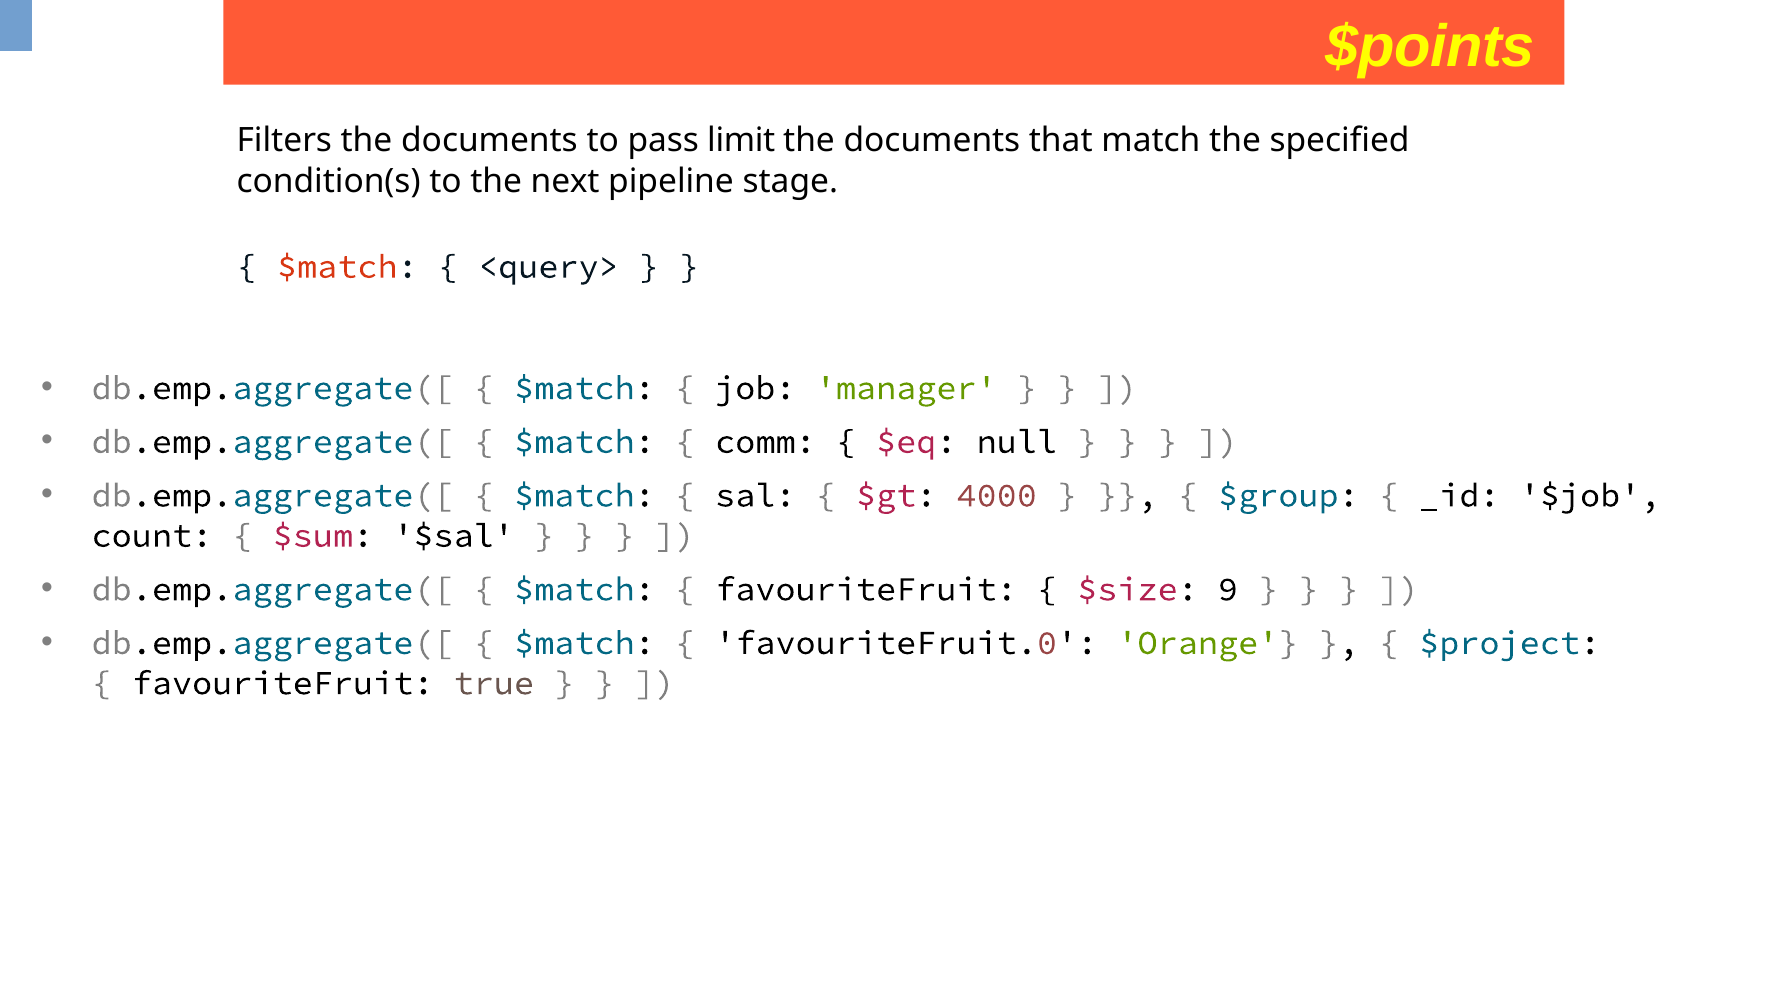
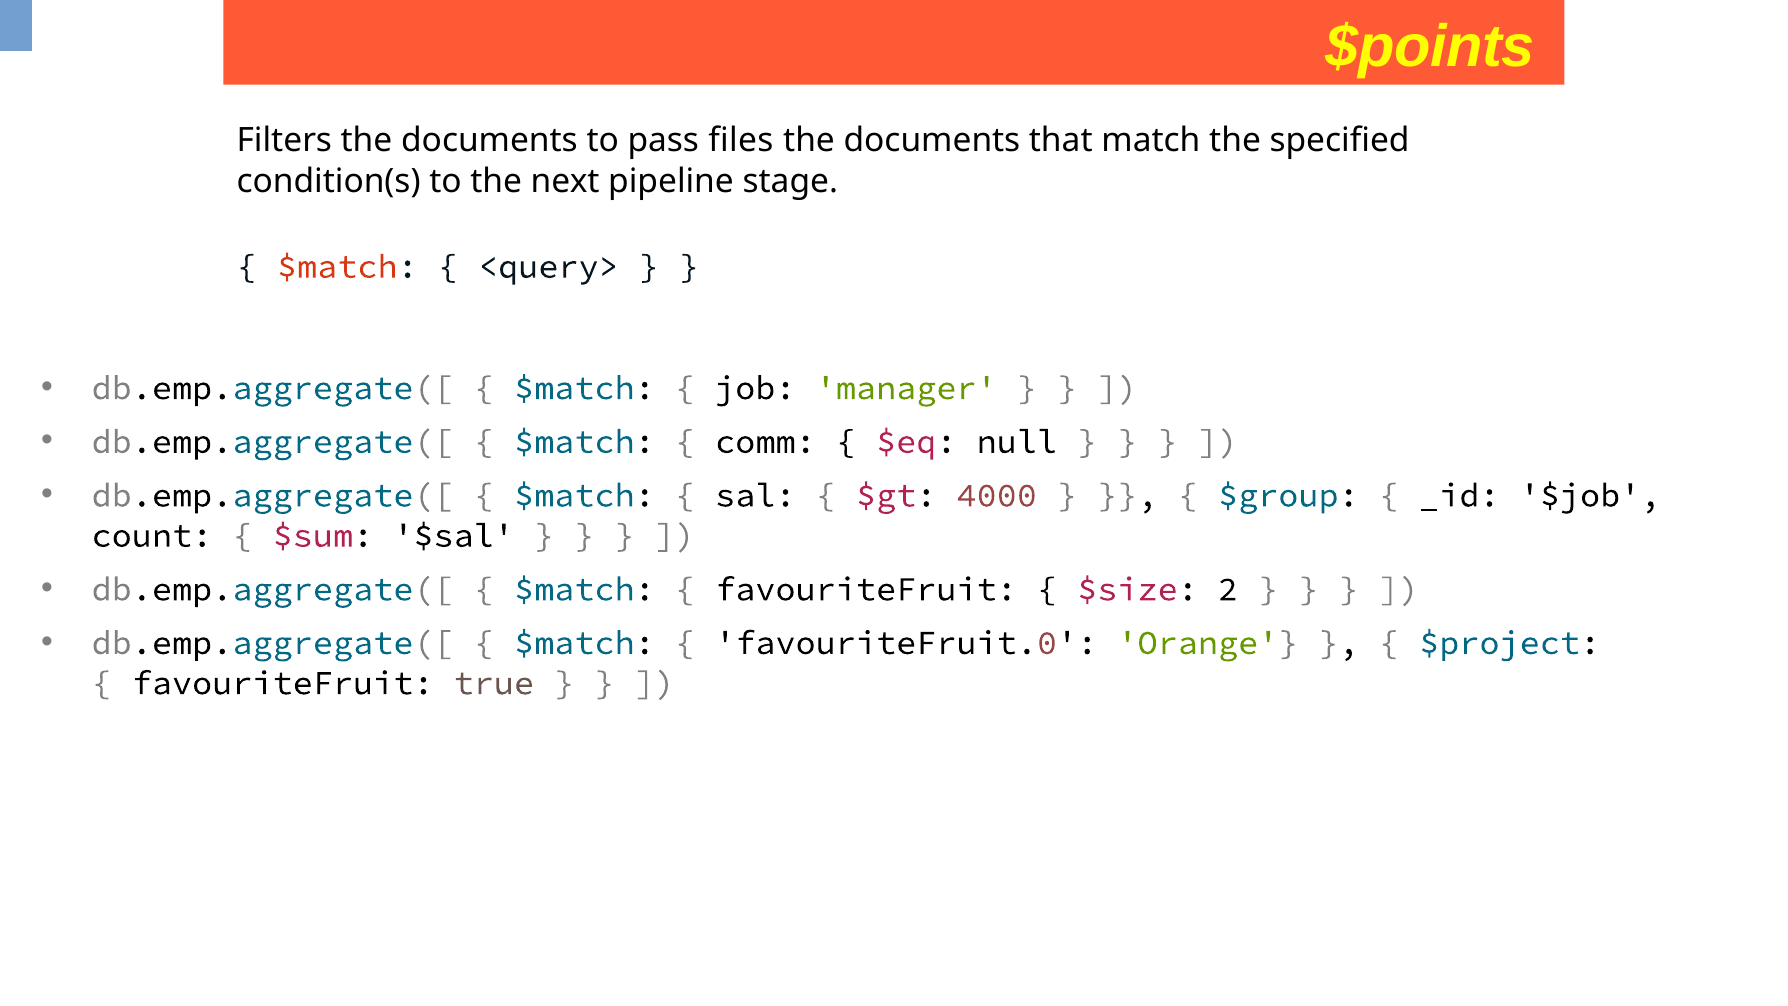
limit: limit -> files (741, 141)
9: 9 -> 2 (1228, 589)
